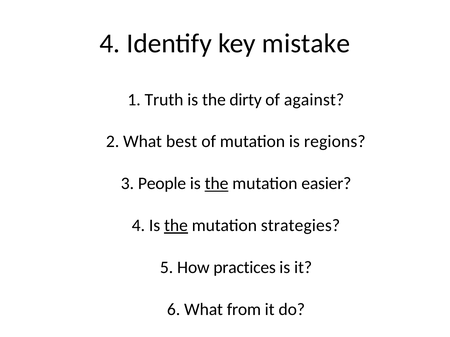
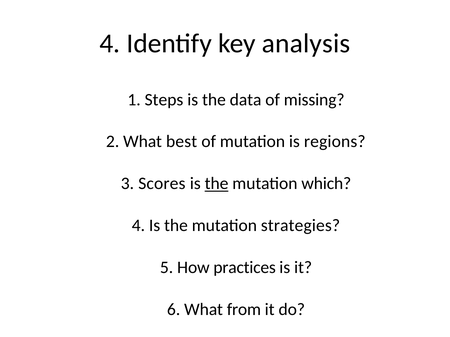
mistake: mistake -> analysis (306, 44)
Truth: Truth -> Steps (164, 100)
dirty: dirty -> data (246, 100)
against: against -> missing (314, 100)
People: People -> Scores (162, 184)
easier: easier -> which (326, 184)
the underline: present -> none (176, 226)
